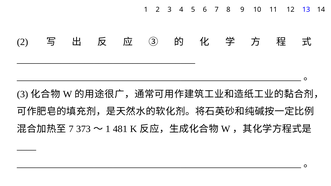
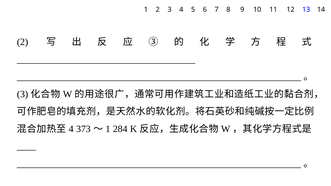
7: 7 -> 4 (71, 129)
481: 481 -> 284 (120, 129)
